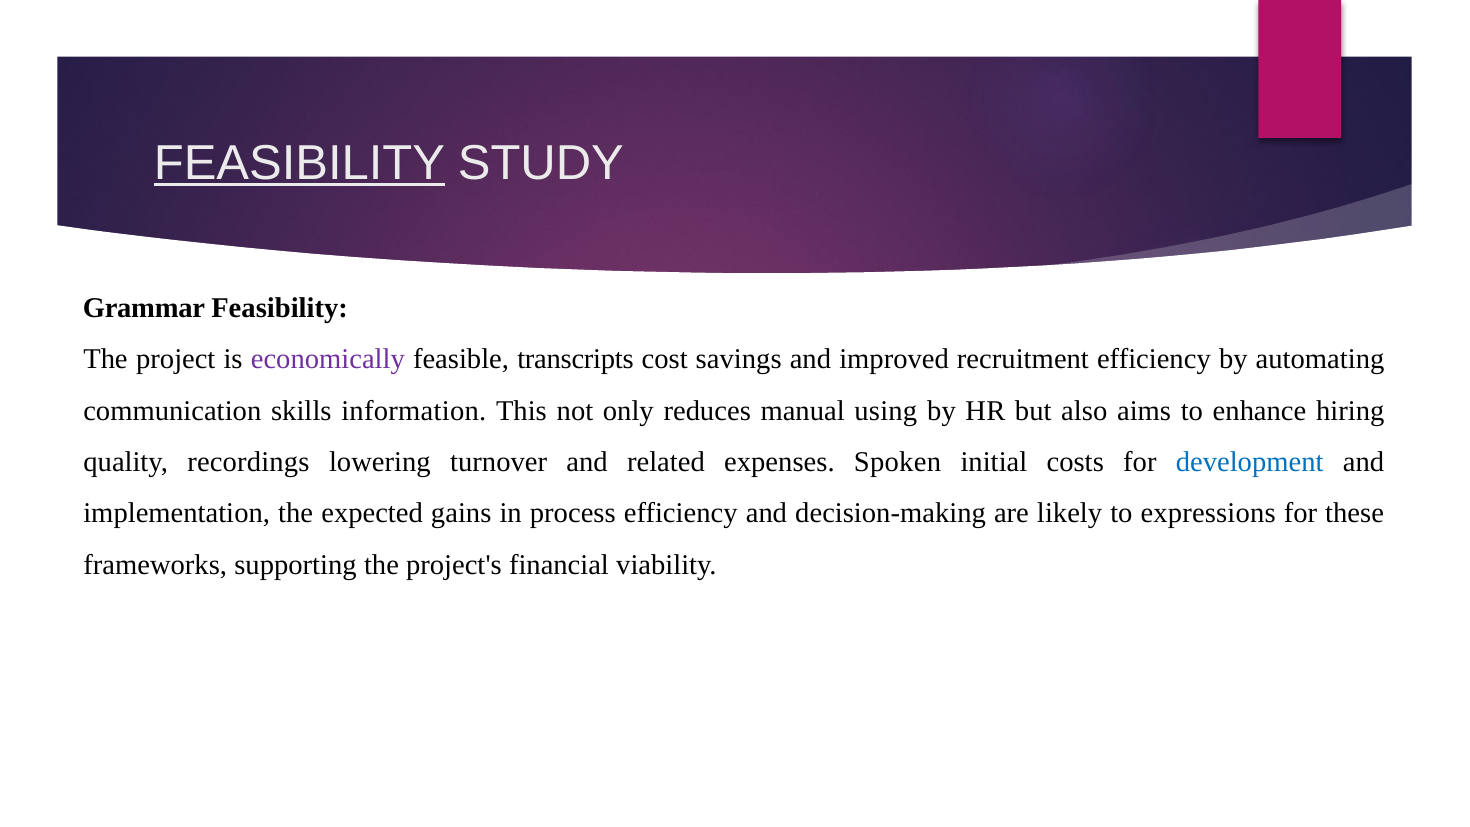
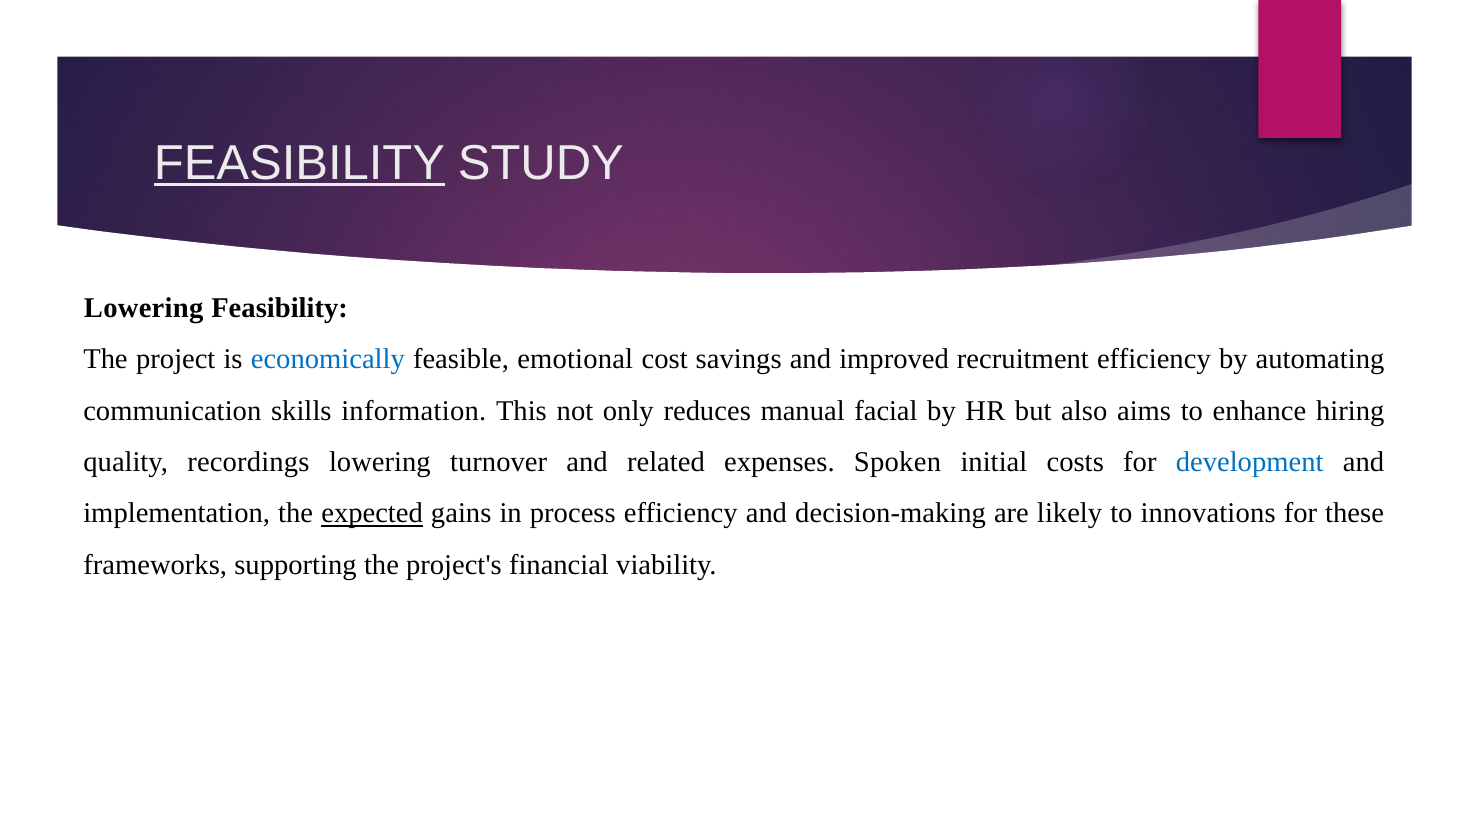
Grammar: Grammar -> Lowering (144, 308)
economically colour: purple -> blue (328, 359)
transcripts: transcripts -> emotional (575, 359)
using: using -> facial (886, 411)
expected underline: none -> present (372, 513)
expressions: expressions -> innovations (1208, 513)
